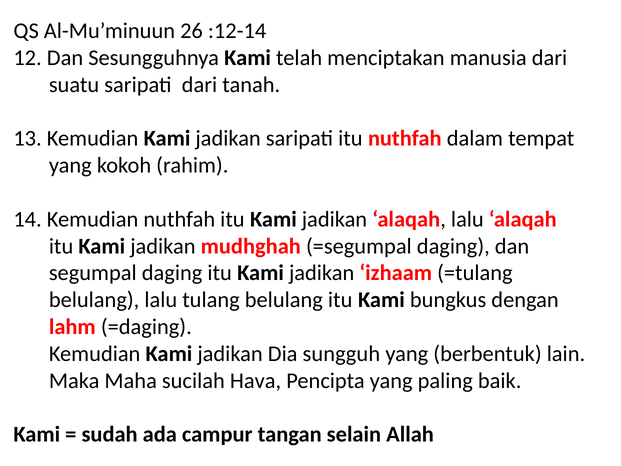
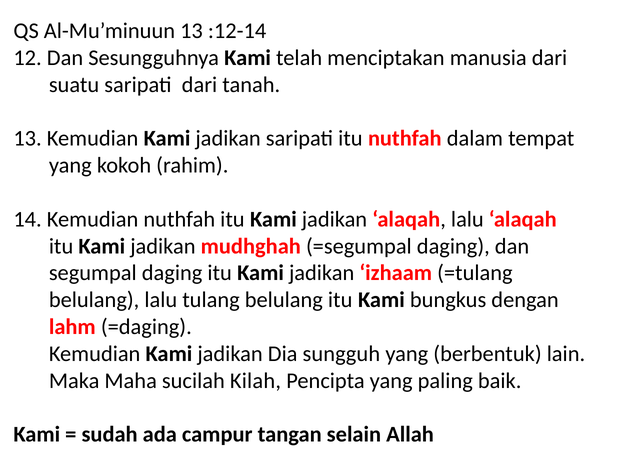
Al-Mu’minuun 26: 26 -> 13 (191, 31)
Hava: Hava -> Kilah (255, 380)
